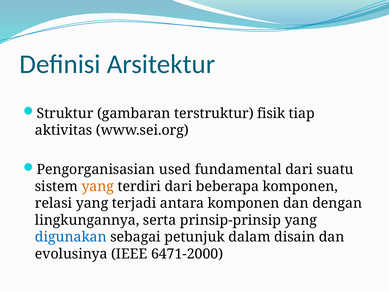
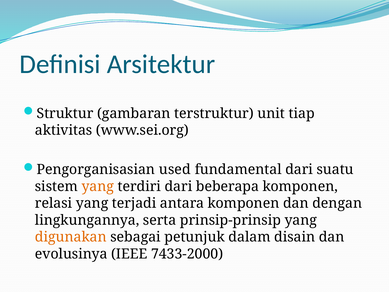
fisik: fisik -> unit (271, 113)
digunakan colour: blue -> orange (71, 237)
6471-2000: 6471-2000 -> 7433-2000 (187, 254)
